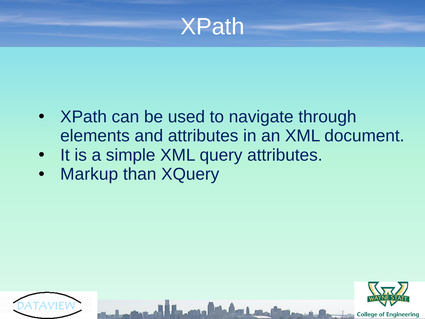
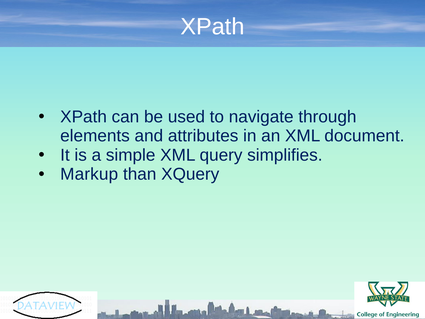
query attributes: attributes -> simplifies (285, 155)
